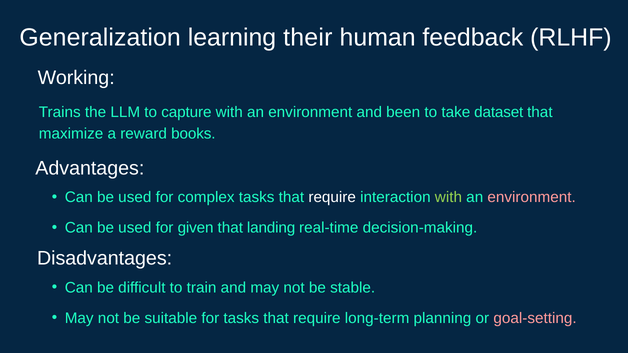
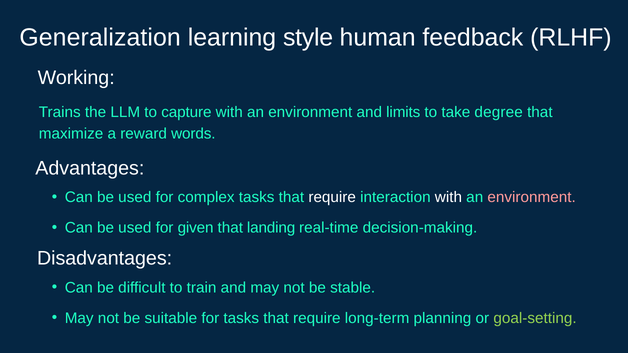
their: their -> style (308, 38)
been: been -> limits (403, 112)
dataset: dataset -> degree (499, 112)
books: books -> words (193, 134)
with colour: light green -> white (448, 197)
goal-setting colour: pink -> light green (535, 318)
